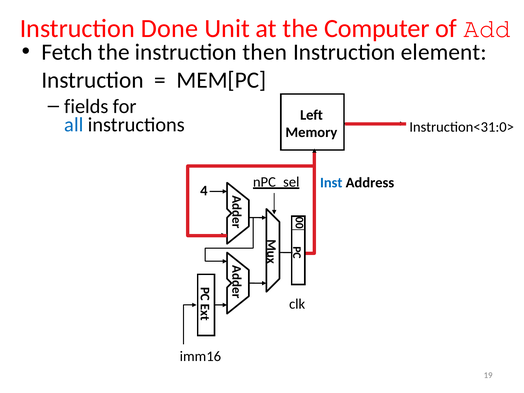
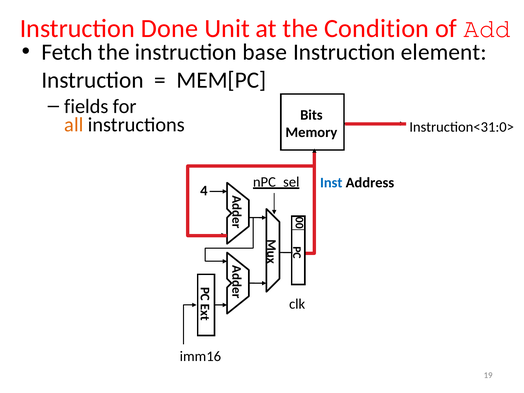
Computer: Computer -> Condition (377, 29)
then: then -> base (265, 52)
Left: Left -> Bits (311, 115)
all colour: blue -> orange (74, 125)
